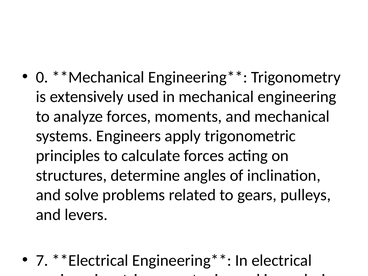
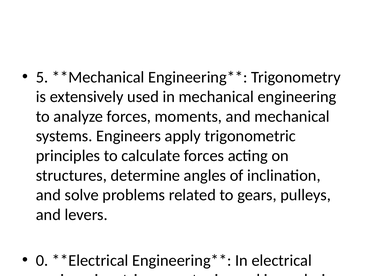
0: 0 -> 5 (42, 77)
7: 7 -> 0 (42, 260)
